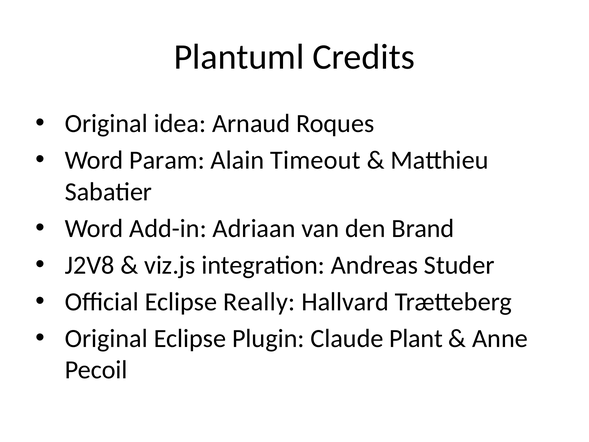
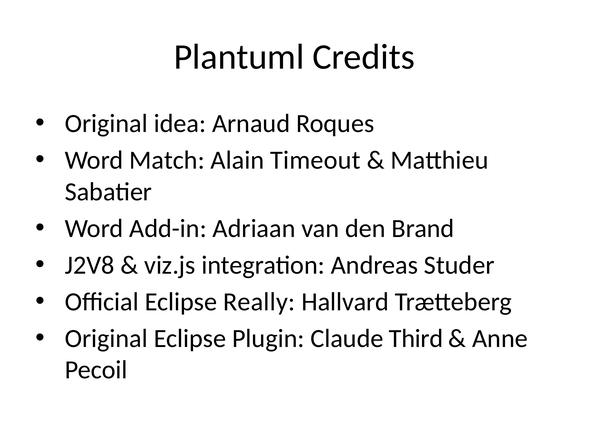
Param: Param -> Match (167, 160)
Plant: Plant -> Third (416, 338)
